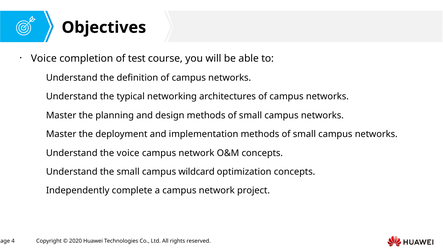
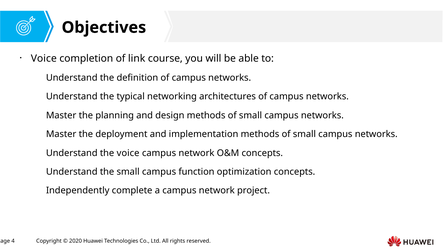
test: test -> link (137, 58)
wildcard: wildcard -> function (196, 172)
